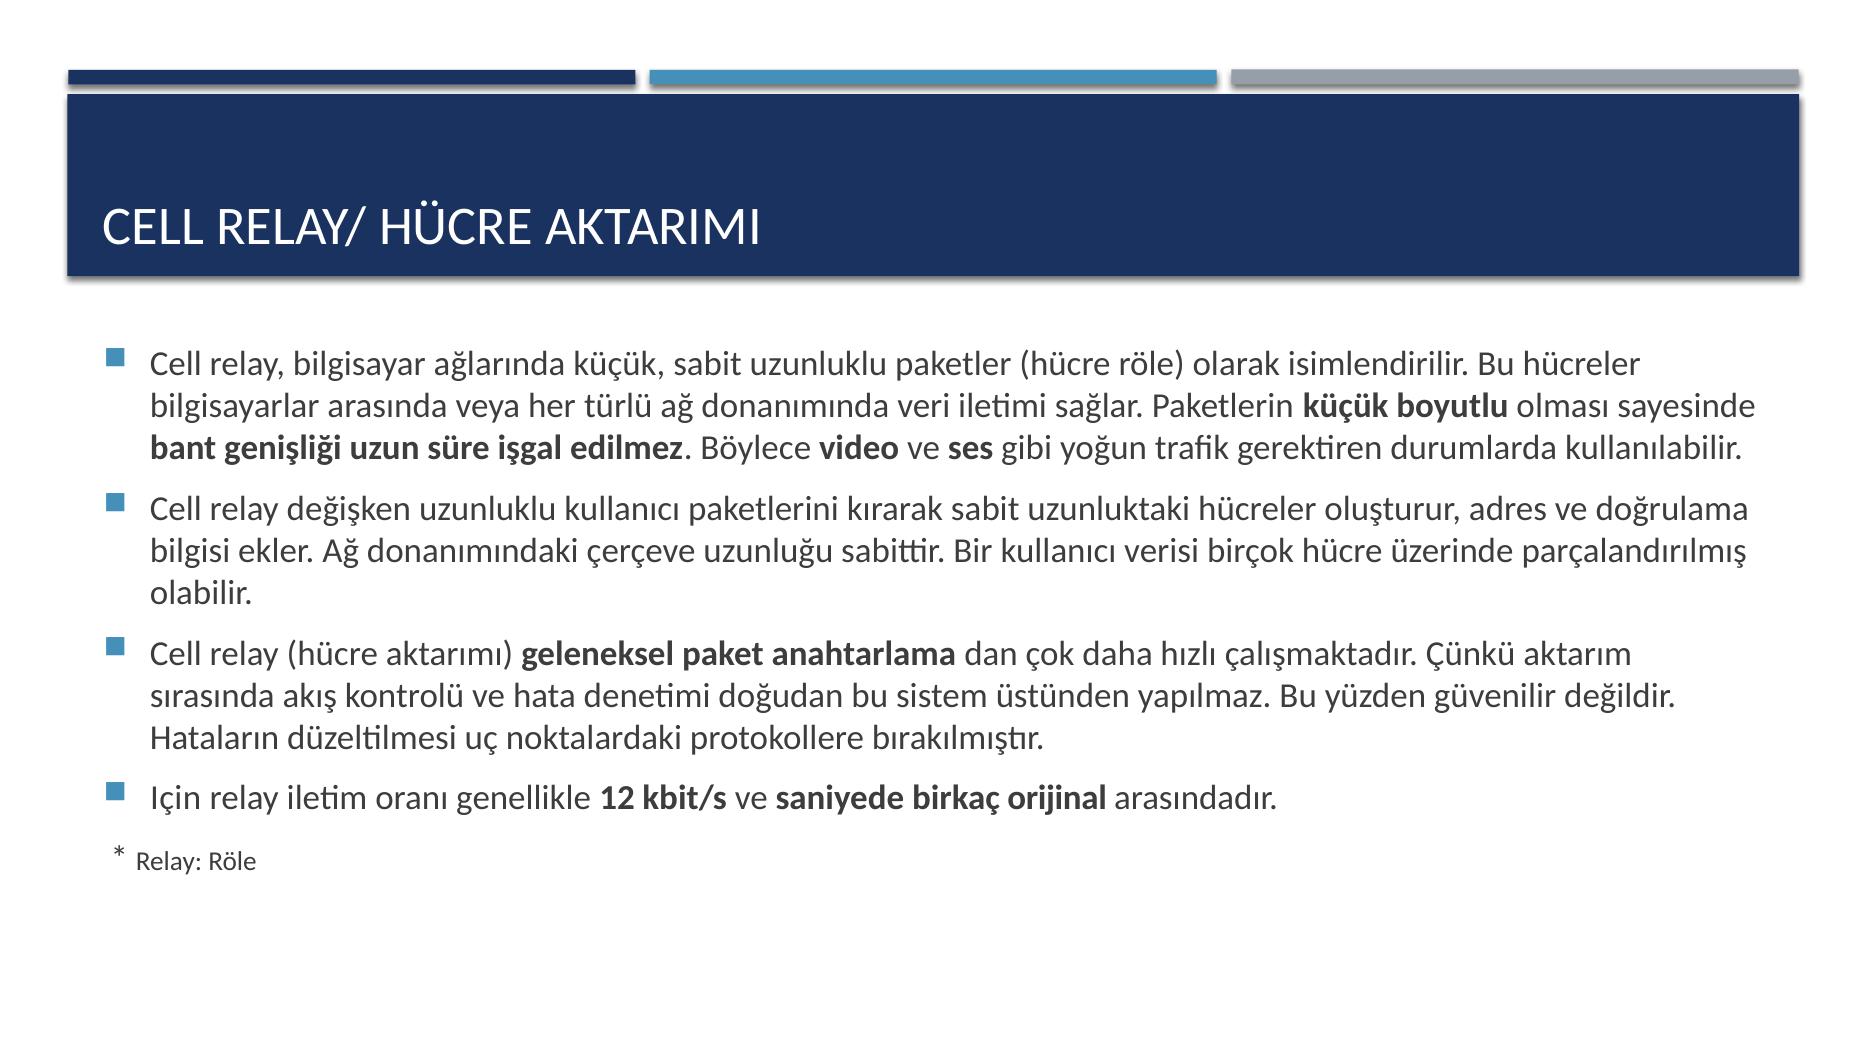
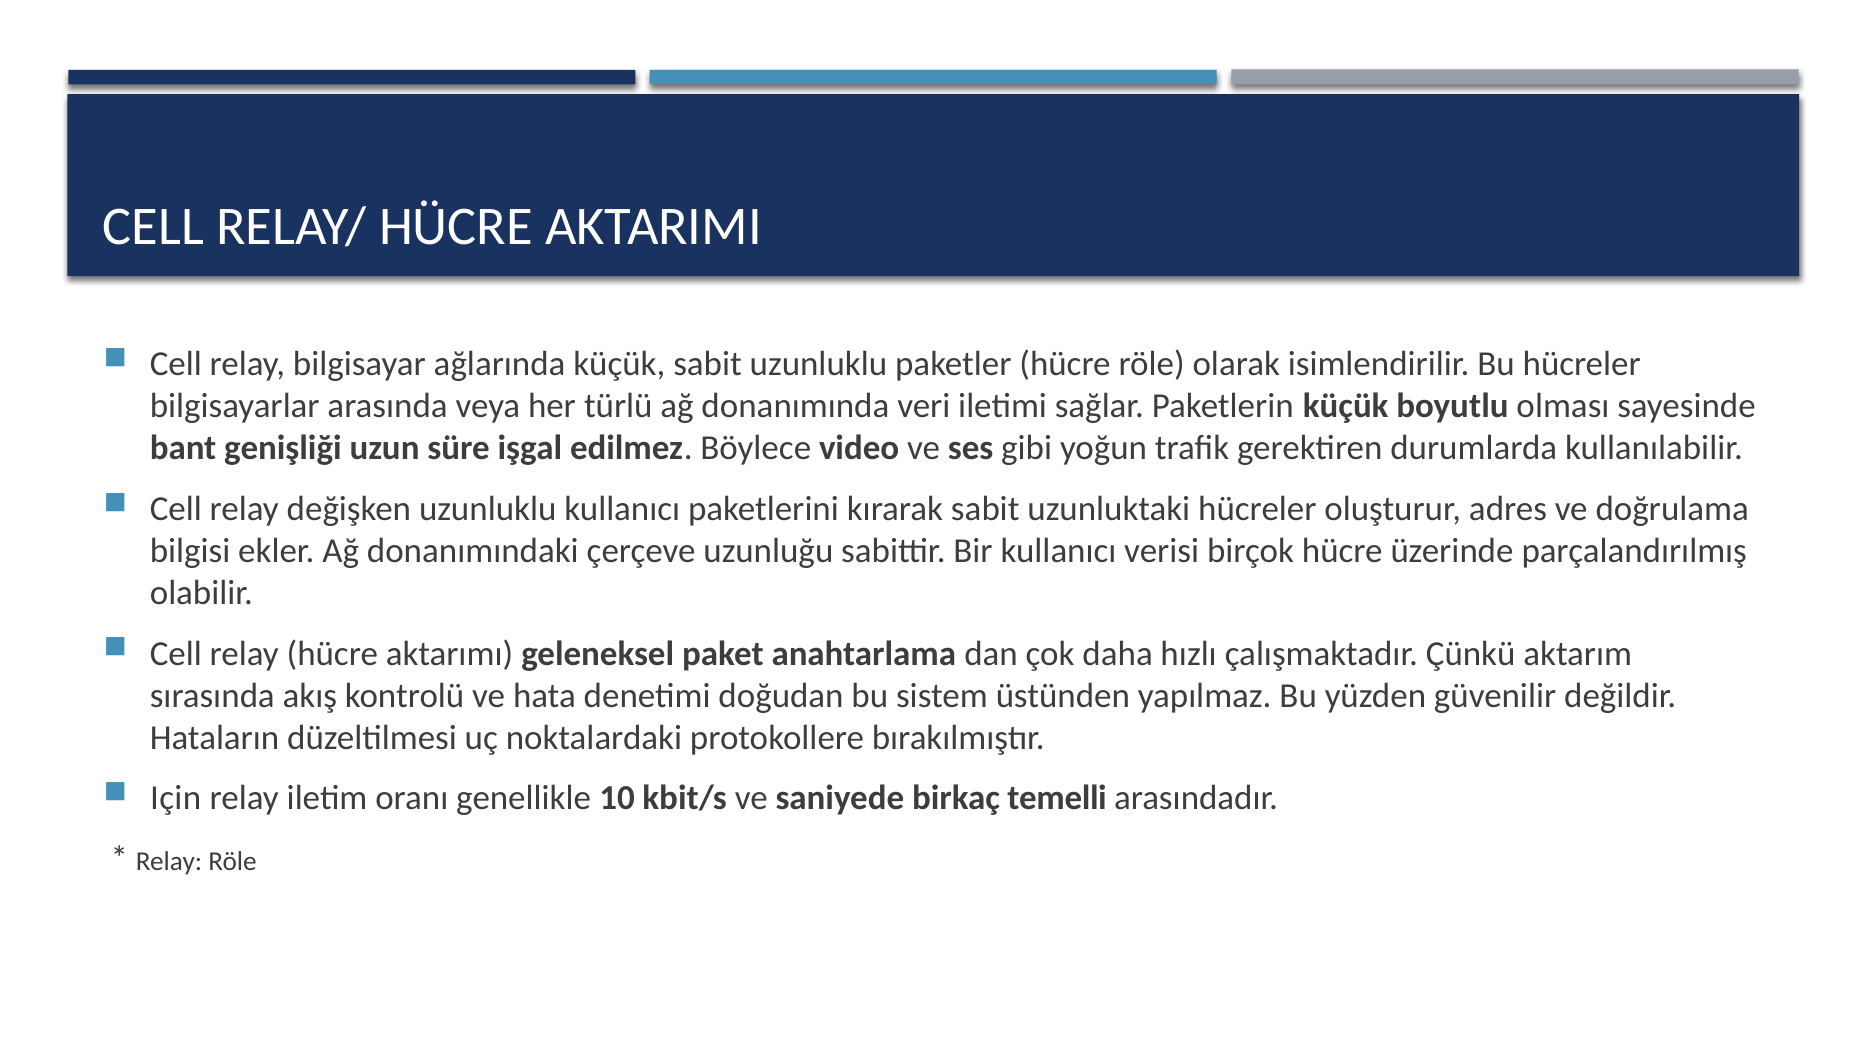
12: 12 -> 10 (617, 798)
orijinal: orijinal -> temelli (1057, 798)
